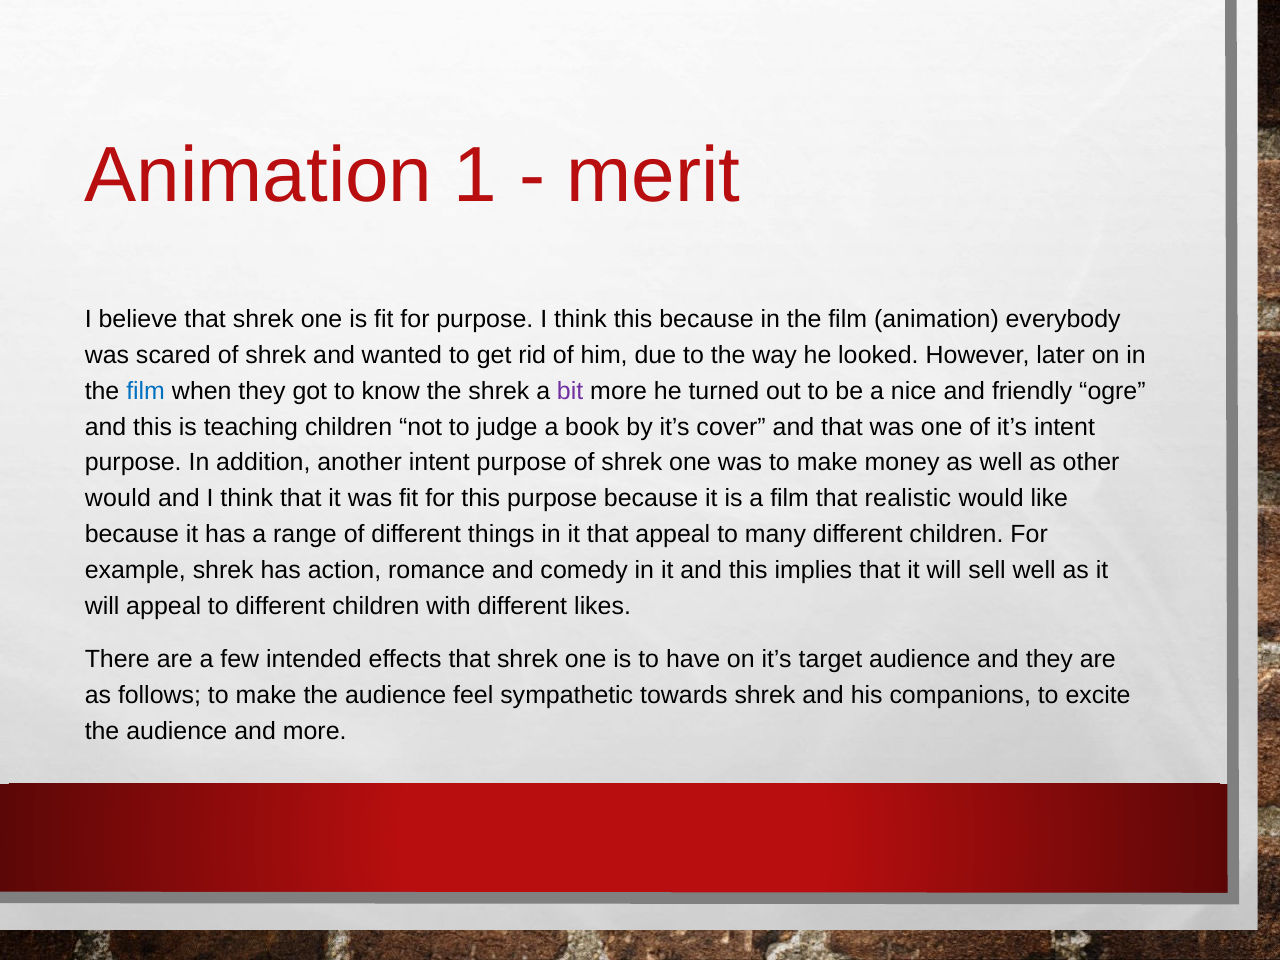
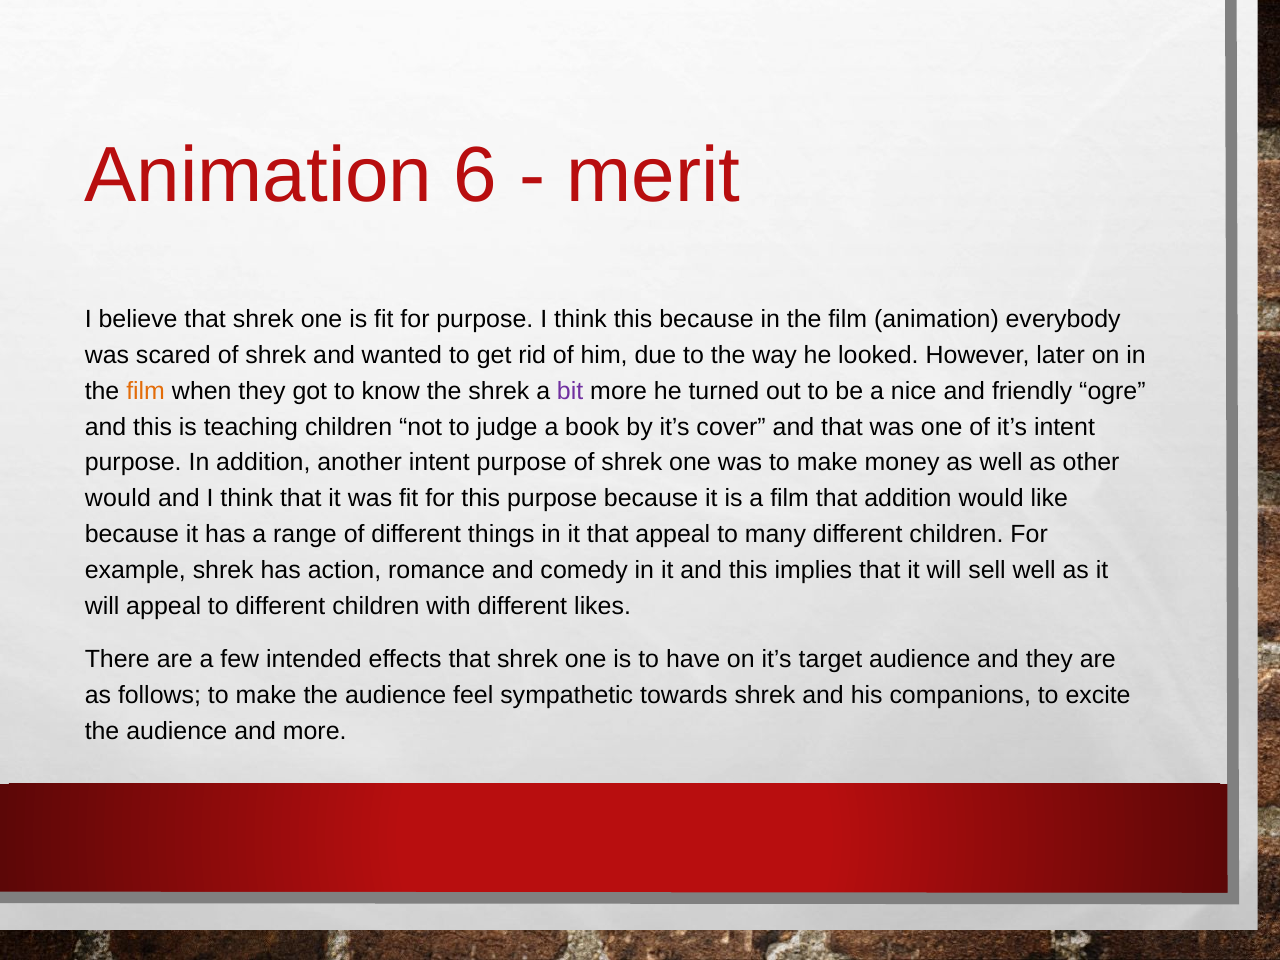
1: 1 -> 6 (476, 176)
film colour: blue -> orange (146, 391)
that realistic: realistic -> addition (908, 498)
